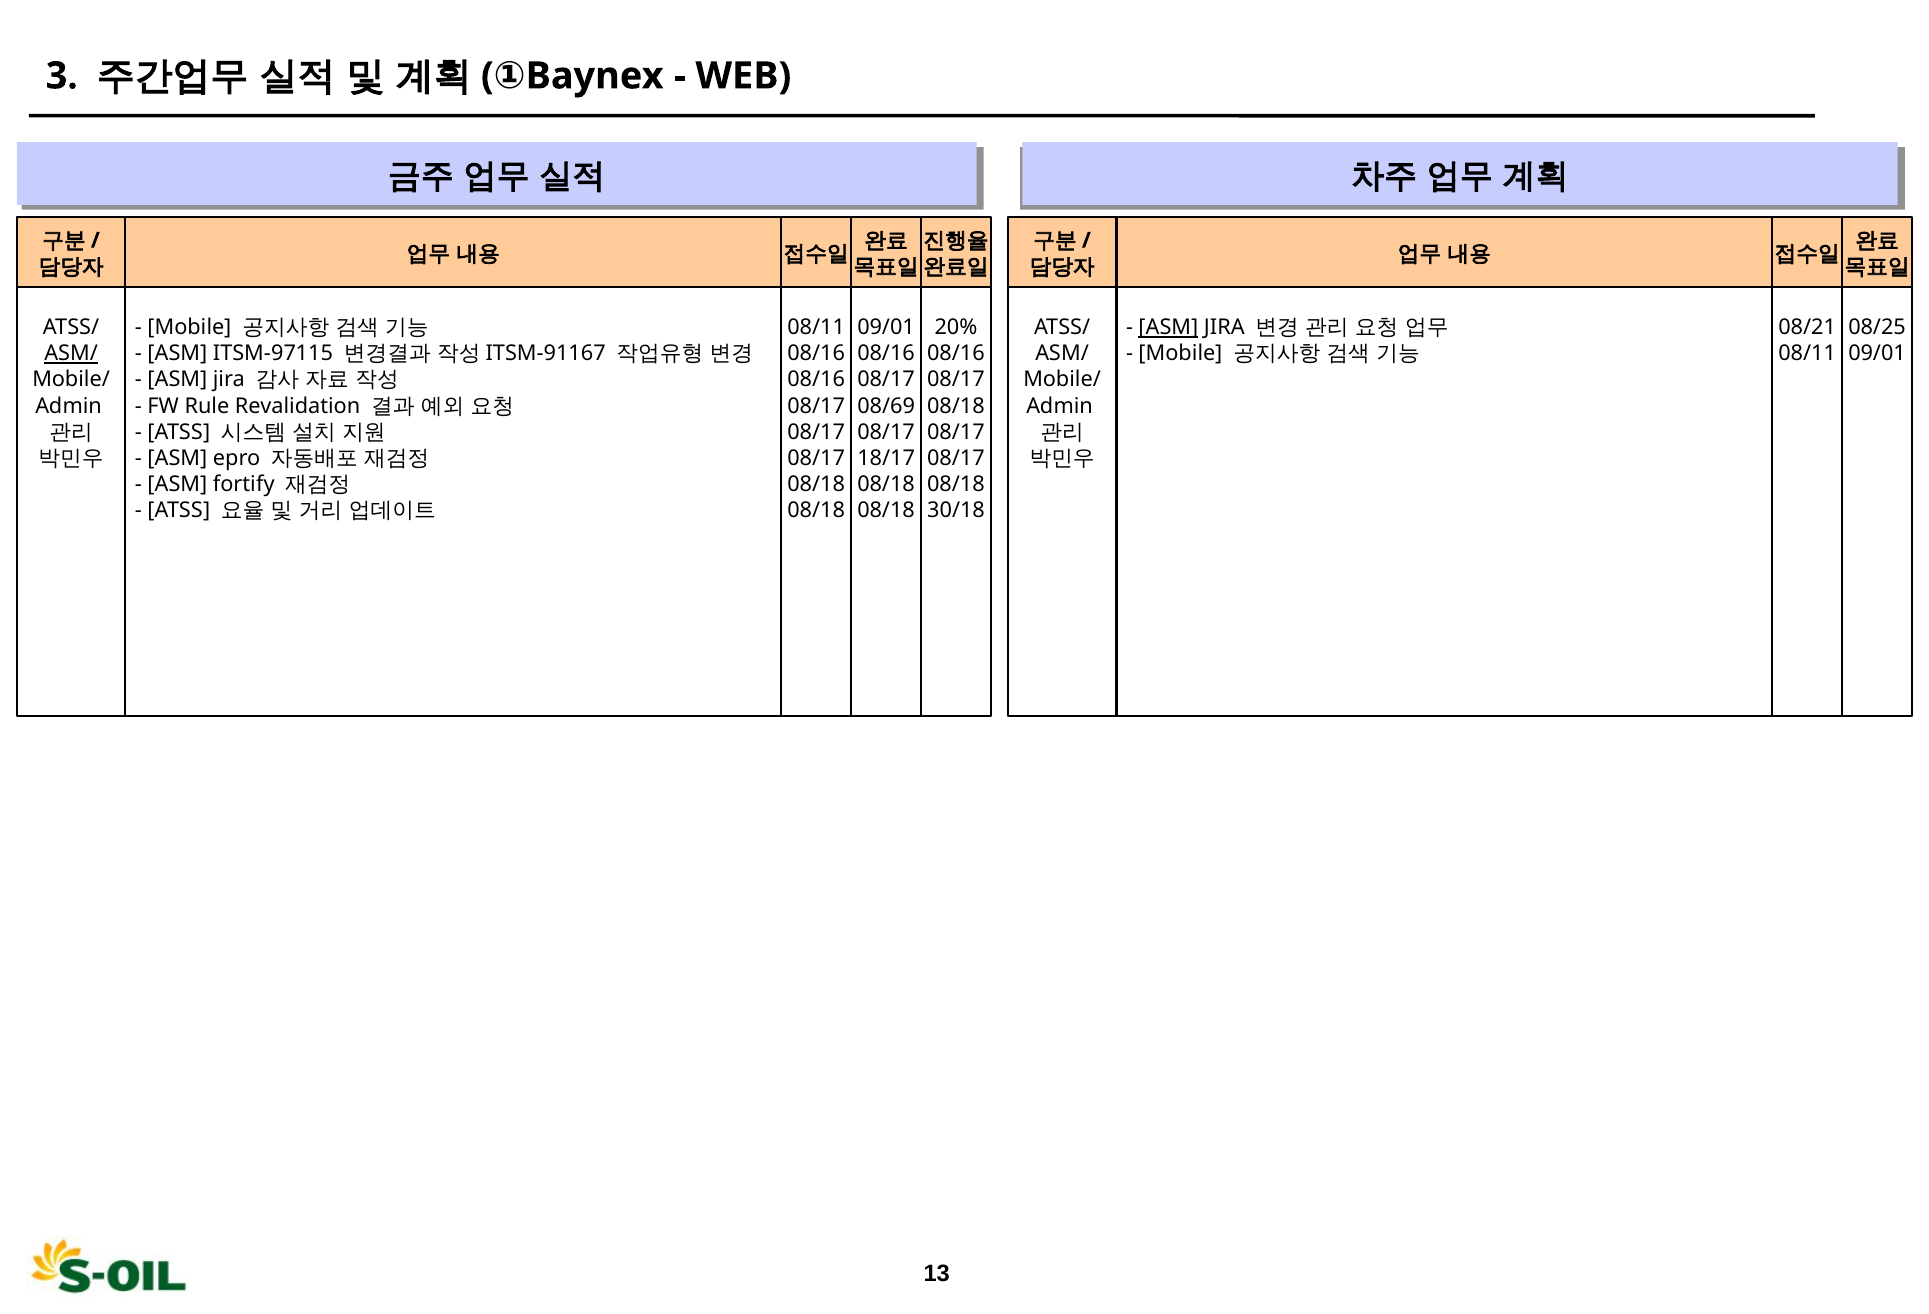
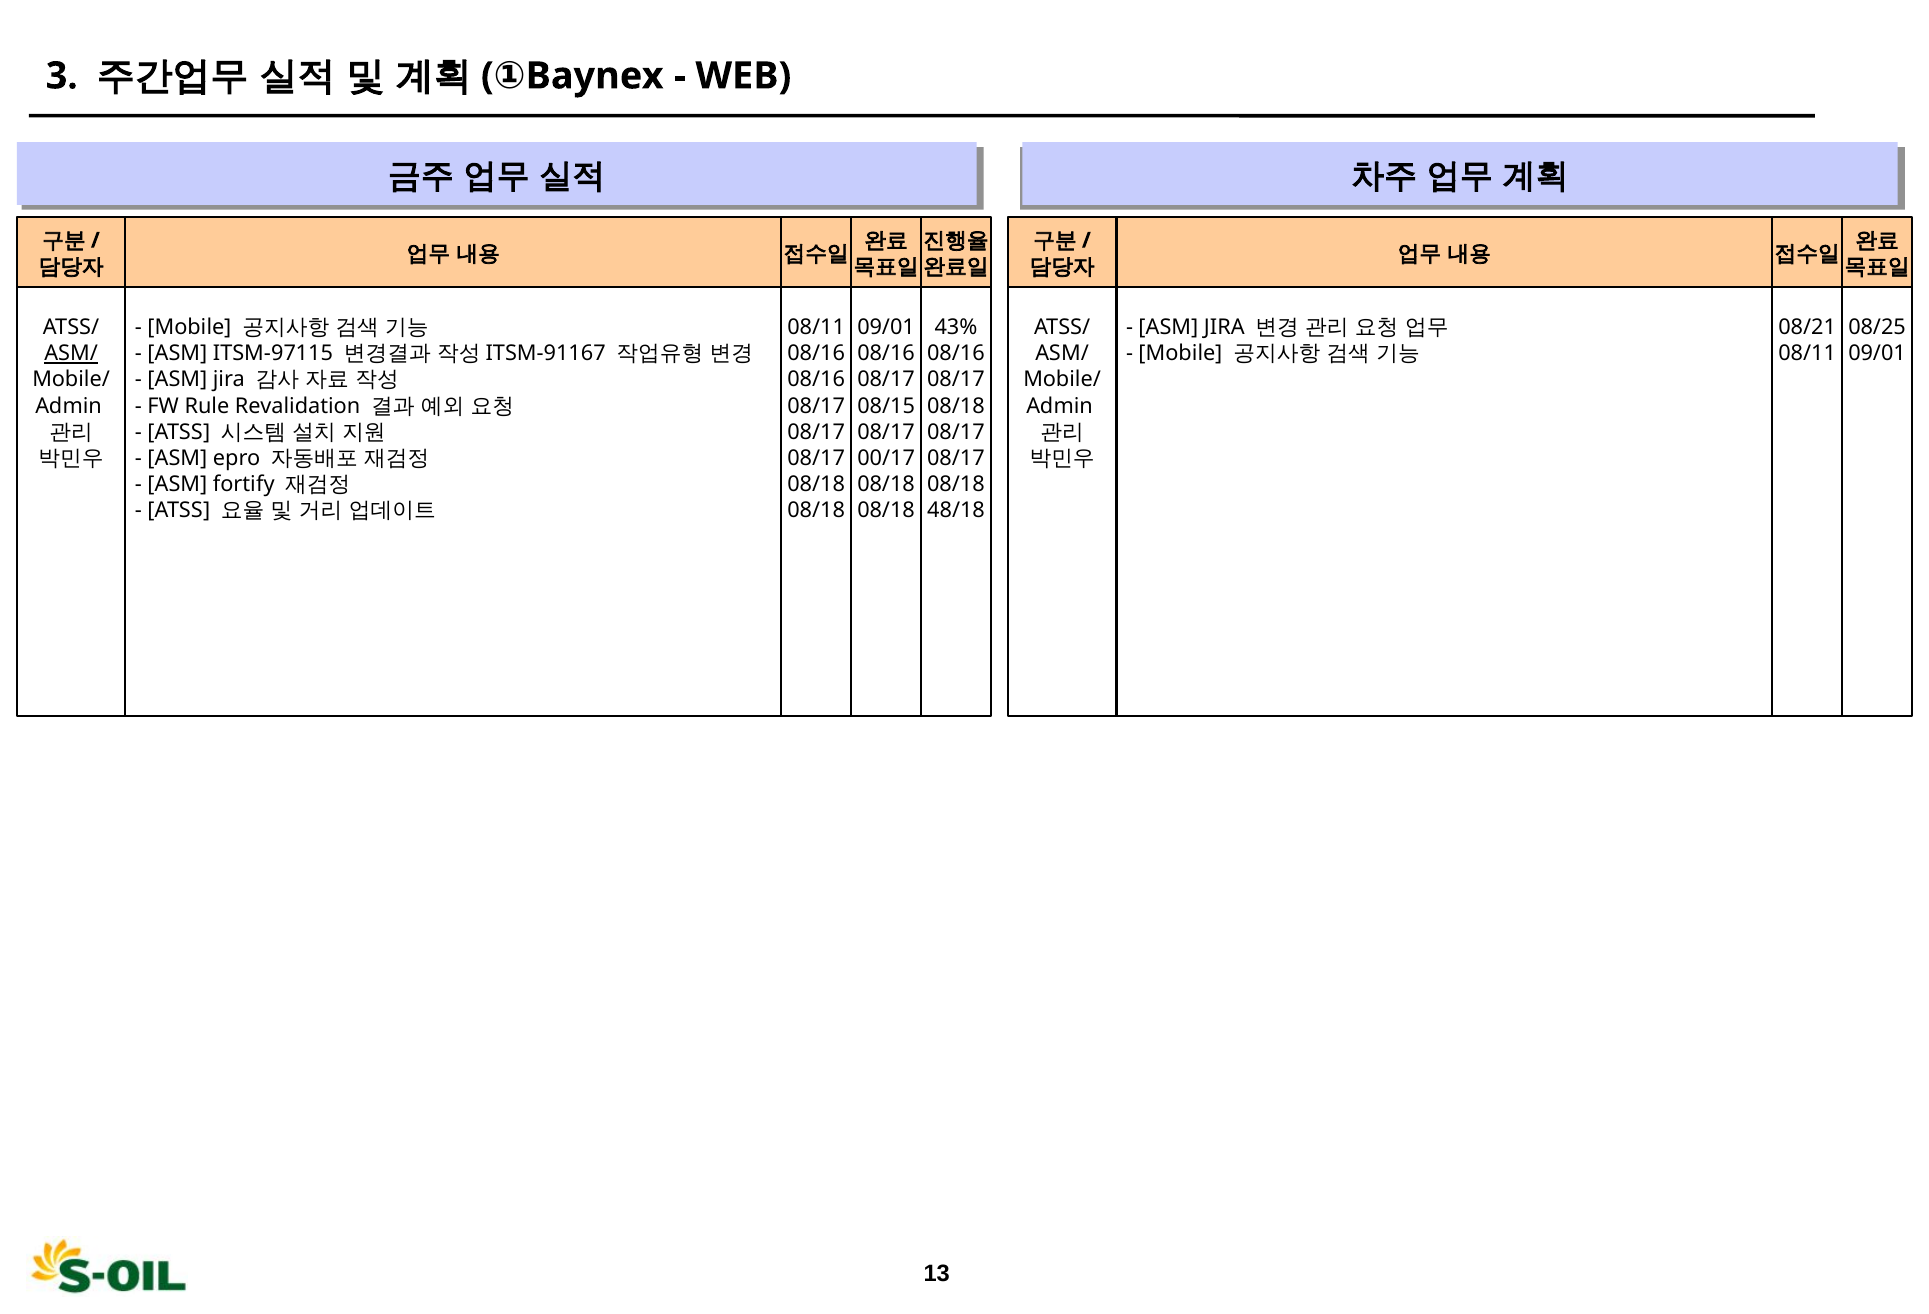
20%: 20% -> 43% (956, 328)
ASM underline: present -> none (1168, 328)
08/69: 08/69 -> 08/15 (886, 406)
18/17: 18/17 -> 00/17 (886, 458)
30/18: 30/18 -> 48/18 (956, 510)
